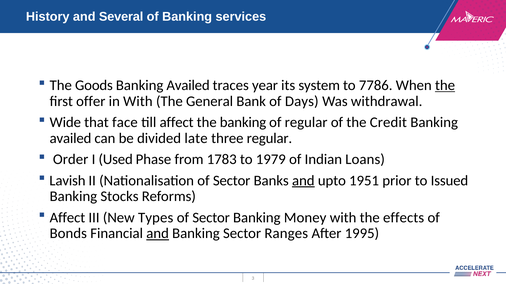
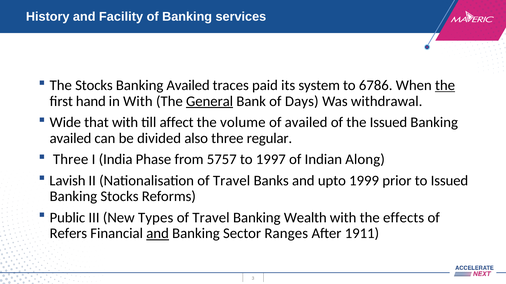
Several: Several -> Facility (121, 17)
The Goods: Goods -> Stocks (94, 86)
year: year -> paid (265, 86)
7786: 7786 -> 6786 (376, 86)
offer: offer -> hand (91, 101)
General underline: none -> present (210, 101)
that face: face -> with (125, 123)
the banking: banking -> volume (243, 123)
of regular: regular -> availed (306, 123)
the Credit: Credit -> Issued (388, 123)
late: late -> also (196, 139)
Order: Order -> Three (71, 160)
Used: Used -> India (116, 160)
1783: 1783 -> 5757 (222, 160)
1979: 1979 -> 1997 (271, 160)
Loans: Loans -> Along (365, 160)
Nationalisation of Sector: Sector -> Travel (232, 181)
and underline: present -> none (303, 181)
1951: 1951 -> 1999 (364, 181)
Affect: Affect -> Public (67, 218)
Sector: Sector -> Travel (211, 218)
Money: Money -> Wealth (305, 218)
Bonds: Bonds -> Refers (68, 234)
1995: 1995 -> 1911 (362, 234)
